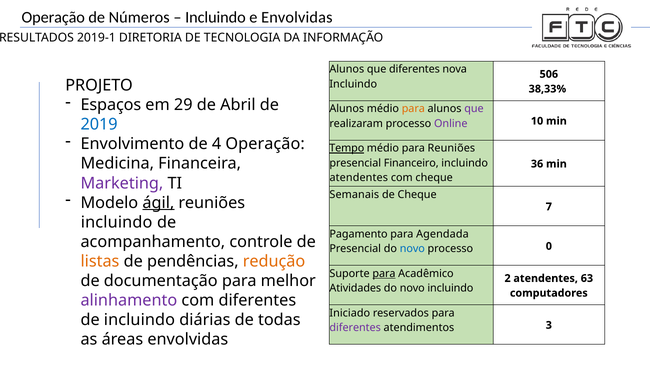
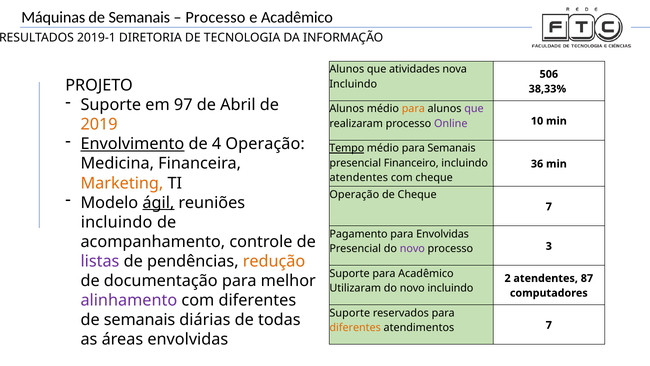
Operação: Operação -> Máquinas (53, 17)
Números: Números -> Semanais (139, 17)
Incluindo: Incluindo -> Processo (215, 17)
e Envolvidas: Envolvidas -> Acadêmico (297, 17)
que diferentes: diferentes -> atividades (414, 69)
Espaços: Espaços -> Suporte (111, 105)
29: 29 -> 97 (183, 105)
2019 colour: blue -> orange (99, 124)
Envolvimento underline: none -> present (132, 144)
para Reuniões: Reuniões -> Semanais (451, 148)
Marketing colour: purple -> orange (122, 183)
Semanais: Semanais -> Operação (354, 194)
para Agendada: Agendada -> Envolvidas (443, 234)
novo colour: blue -> purple (412, 249)
0: 0 -> 3 (549, 246)
listas colour: orange -> purple (100, 261)
para underline: present -> none (384, 273)
63: 63 -> 87 (587, 278)
Atividades: Atividades -> Utilizaram (355, 288)
Iniciado: Iniciado -> Suporte (350, 313)
incluindo: incluindo -> semanais (140, 319)
diferentes colour: purple -> orange (355, 327)
atendimentos 3: 3 -> 7 (549, 325)
